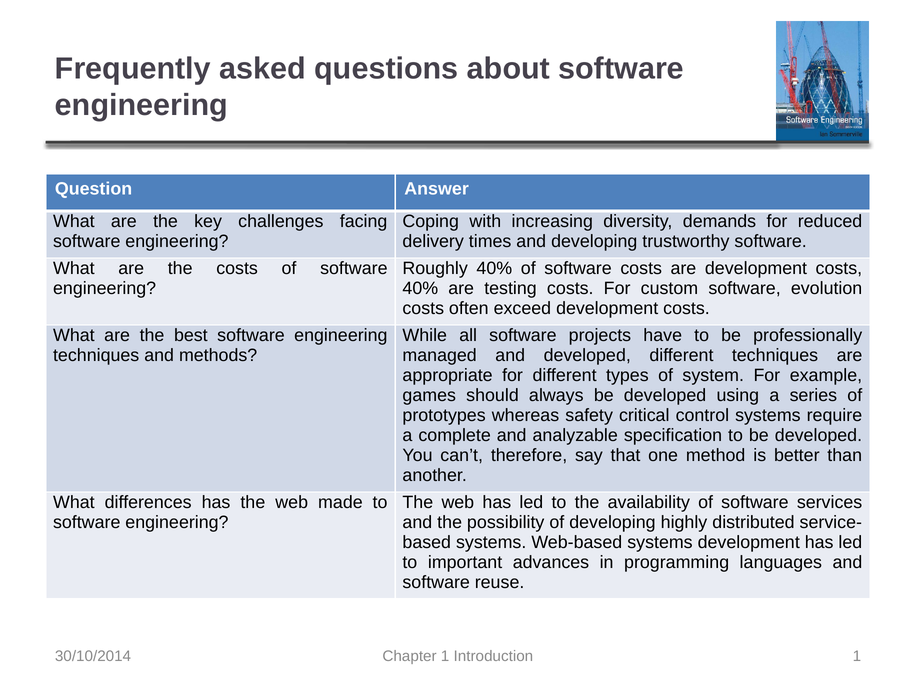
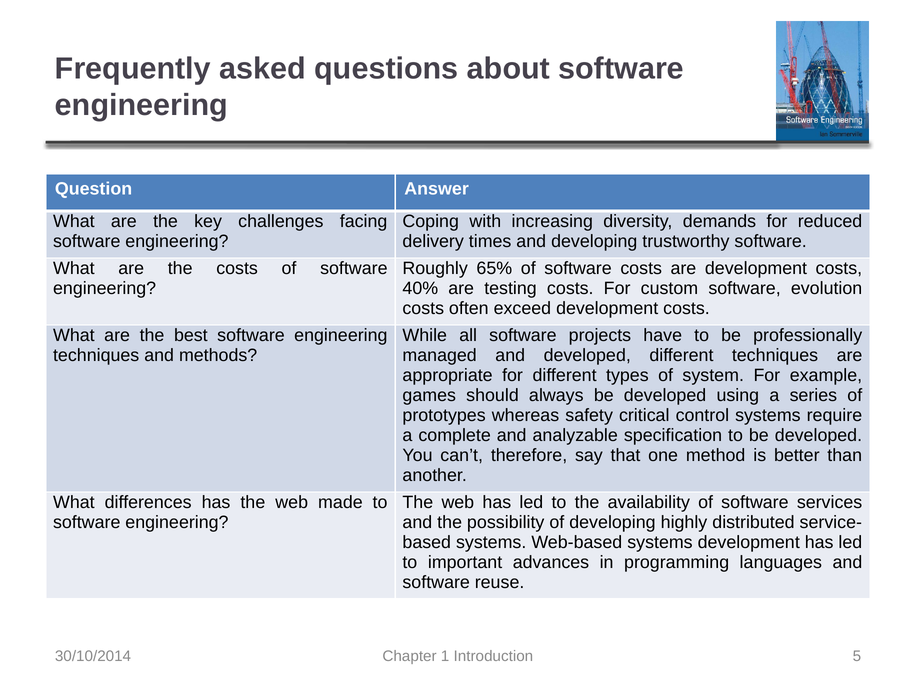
Roughly 40%: 40% -> 65% (494, 268)
Introduction 1: 1 -> 5 (857, 656)
